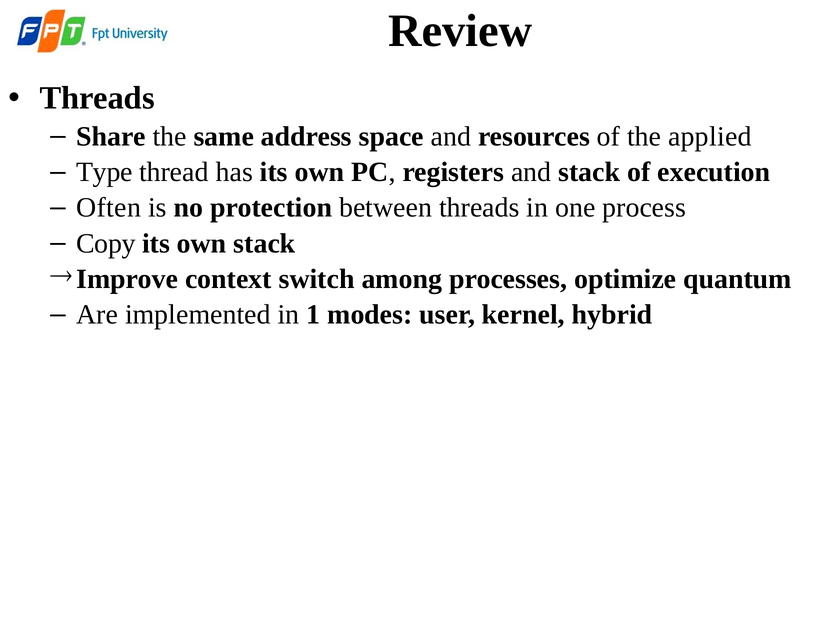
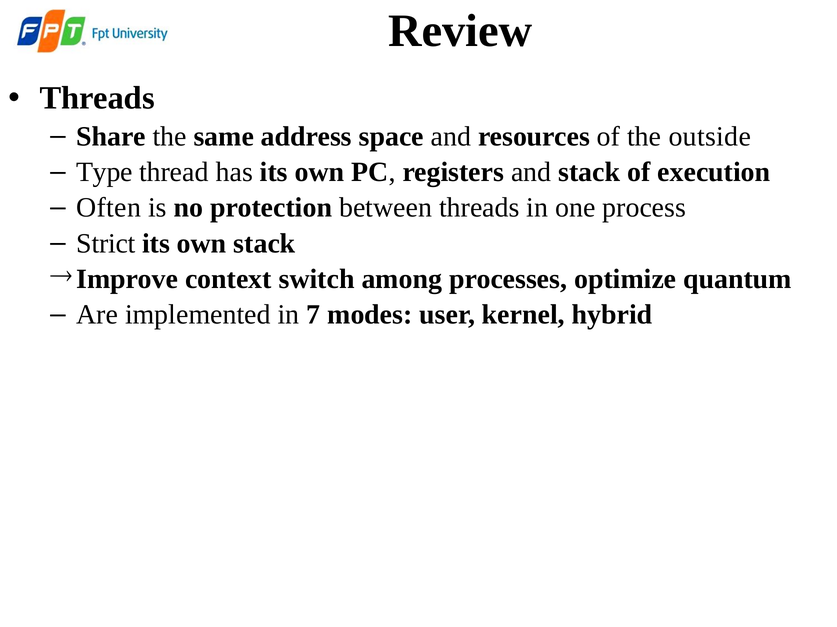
applied: applied -> outside (710, 137)
Copy: Copy -> Strict (106, 244)
1: 1 -> 7 (313, 315)
